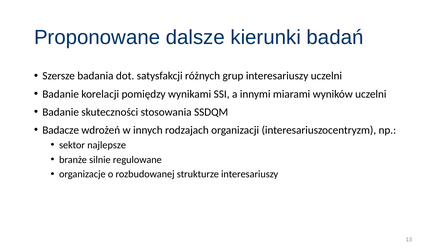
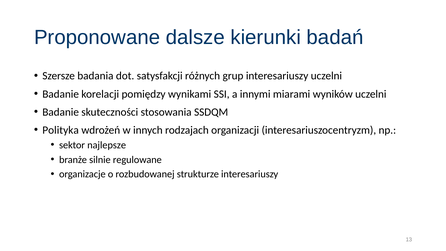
Badacze: Badacze -> Polityka (61, 130)
